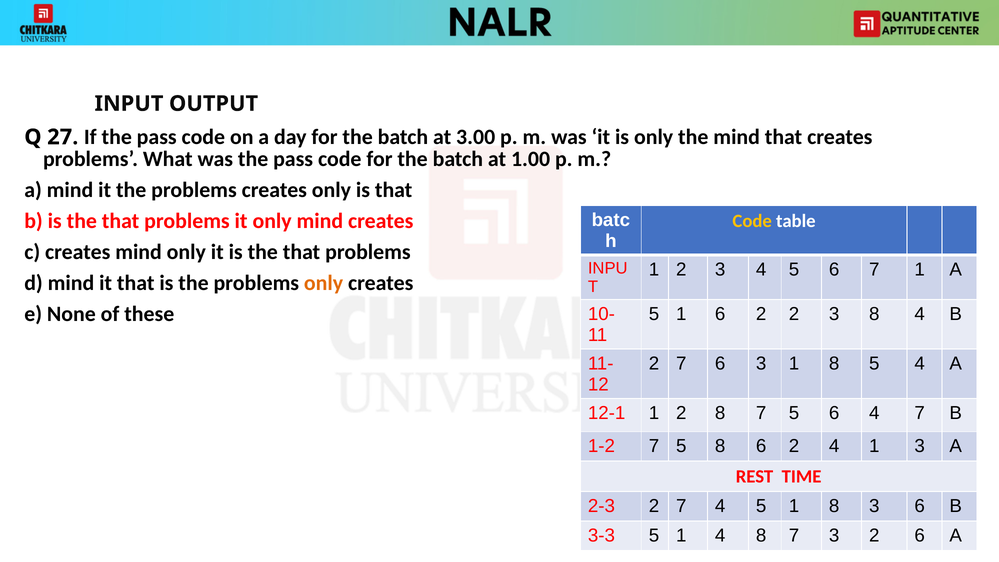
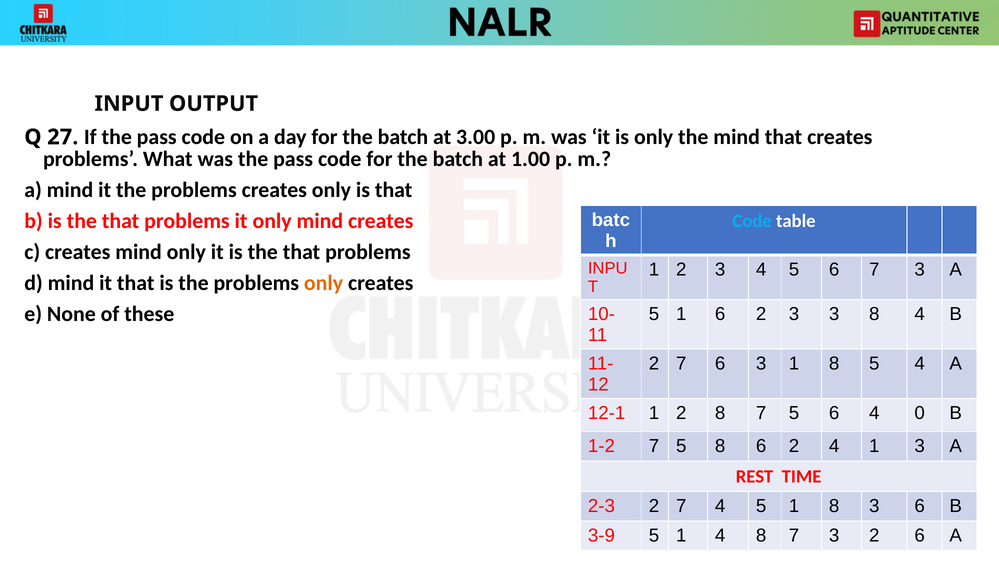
Code colour: yellow -> light blue (752, 221)
6 7 1: 1 -> 3 (920, 269)
6 2 2: 2 -> 3 (794, 314)
4 7: 7 -> 0 (920, 413)
3-3: 3-3 -> 3-9 (601, 535)
